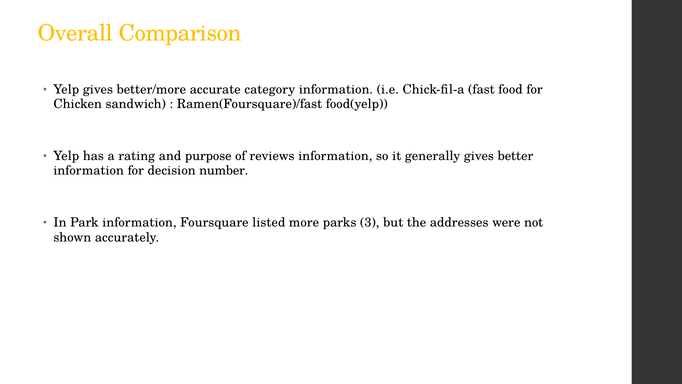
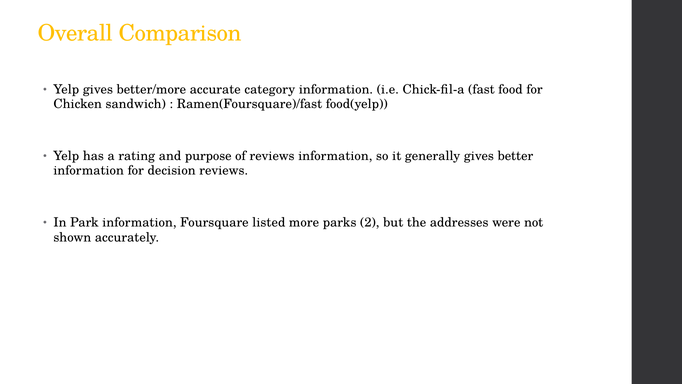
decision number: number -> reviews (224, 171)
3: 3 -> 2 (370, 222)
